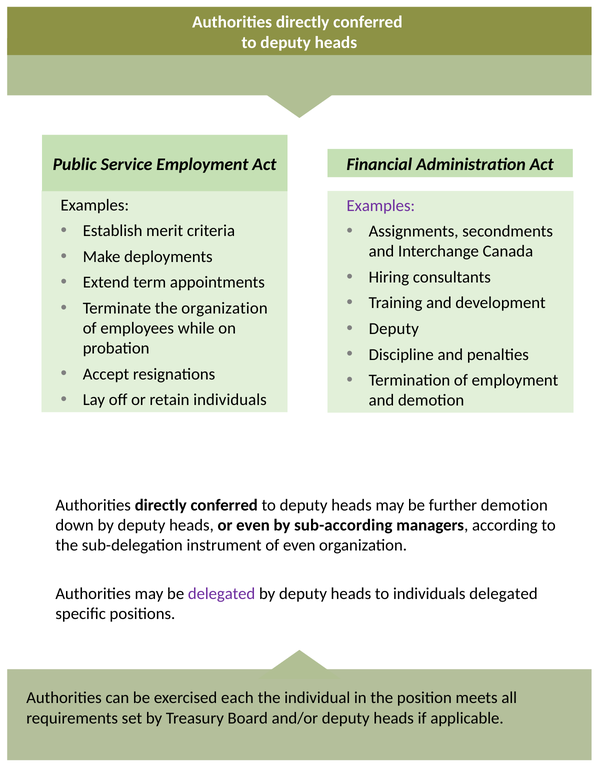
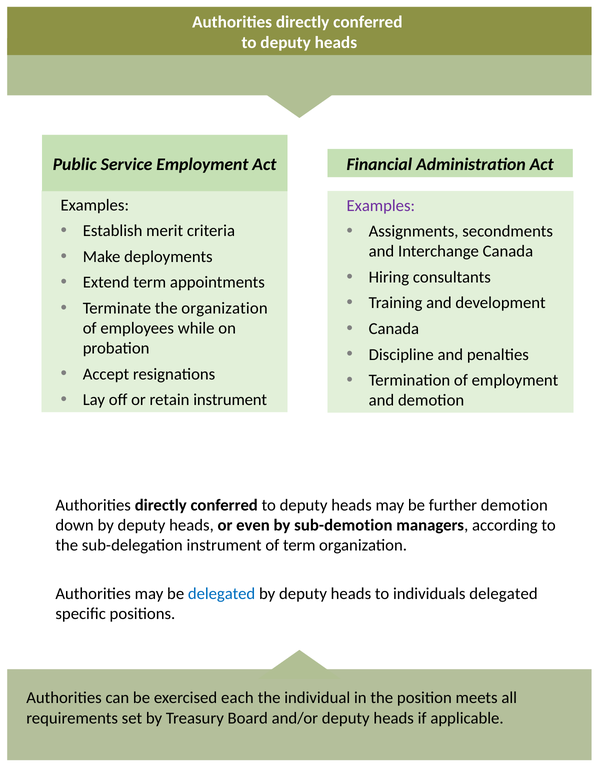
Deputy: Deputy -> Canada (394, 329)
retain individuals: individuals -> instrument (230, 400)
sub-according: sub-according -> sub-demotion (343, 526)
of even: even -> term (299, 546)
delegated colour: purple -> blue (222, 595)
